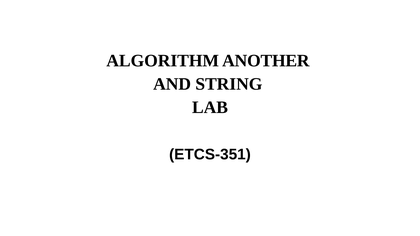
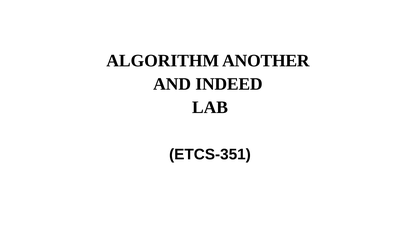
STRING: STRING -> INDEED (229, 84)
